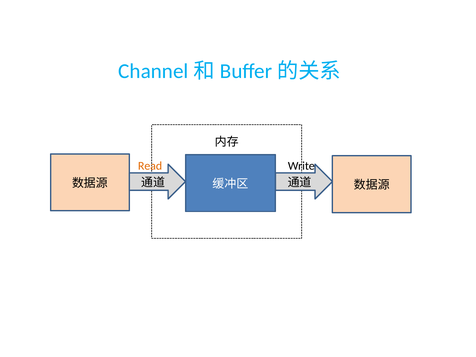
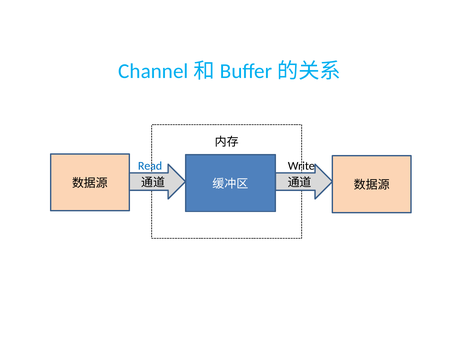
Read colour: orange -> blue (150, 166)
